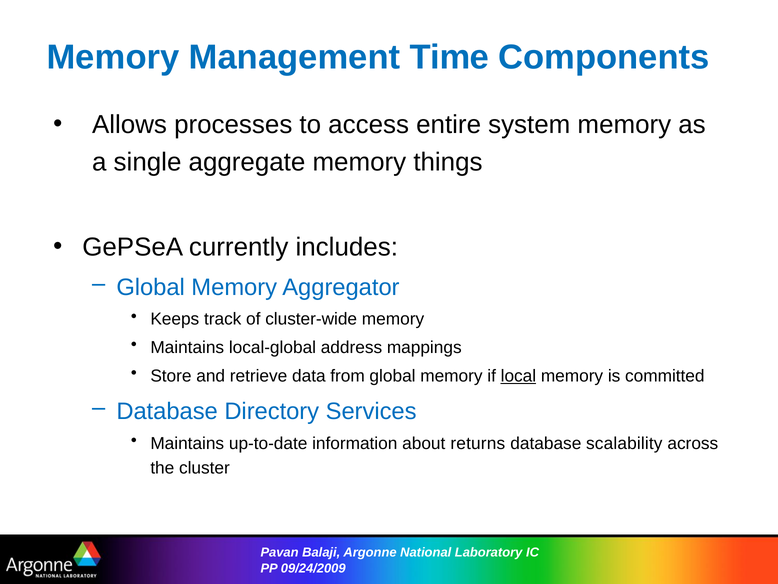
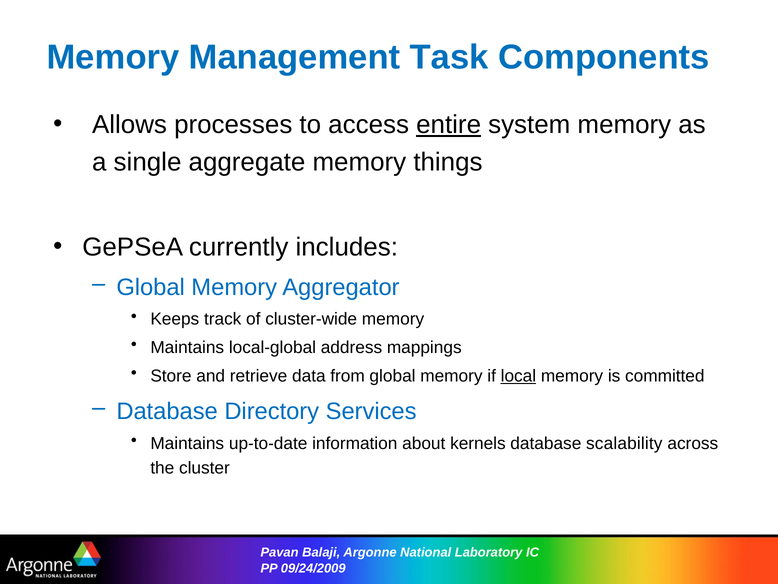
Time: Time -> Task (449, 58)
entire underline: none -> present (449, 125)
returns: returns -> kernels (478, 443)
